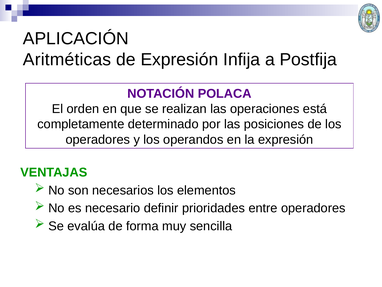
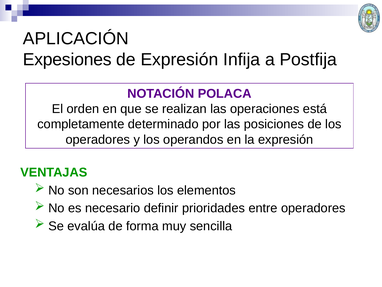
Aritméticas: Aritméticas -> Expesiones (67, 59)
